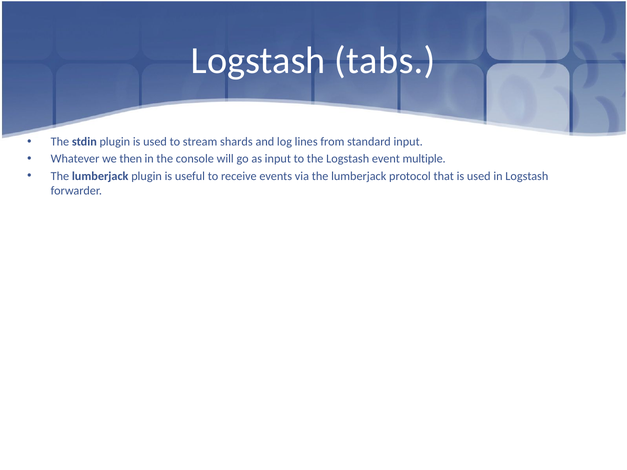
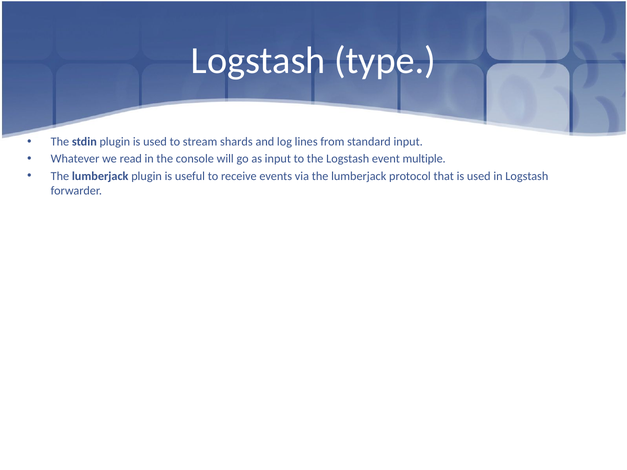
tabs: tabs -> type (385, 61)
then: then -> read (131, 159)
